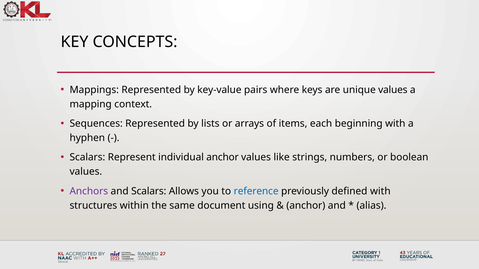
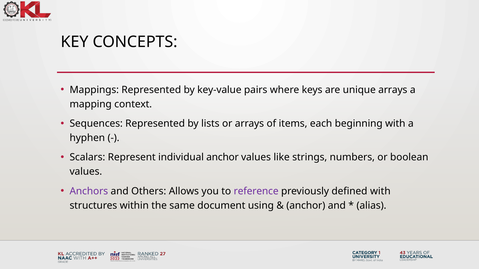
unique values: values -> arrays (393, 90)
and Scalars: Scalars -> Others (149, 191)
reference colour: blue -> purple (256, 191)
